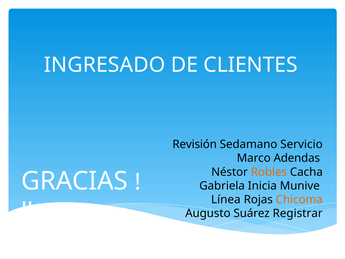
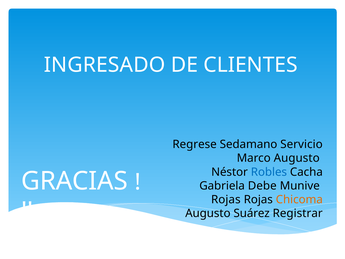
Revisión: Revisión -> Regrese (195, 144)
Marco Adendas: Adendas -> Augusto (297, 158)
Robles colour: orange -> blue (269, 172)
Inicia: Inicia -> Debe (262, 186)
Línea: Línea -> Rojas (226, 199)
